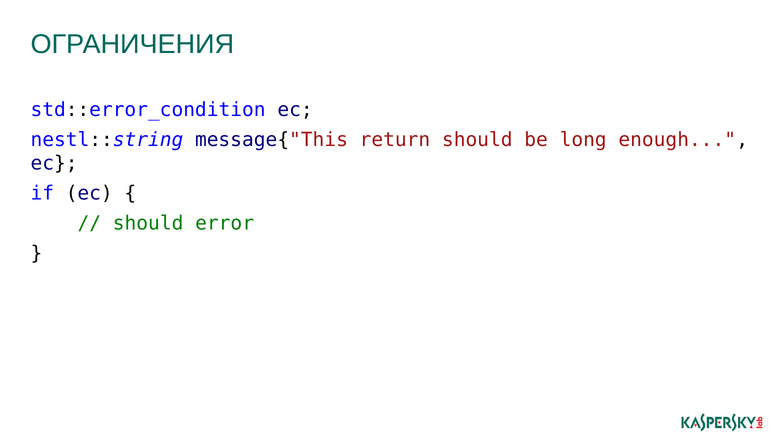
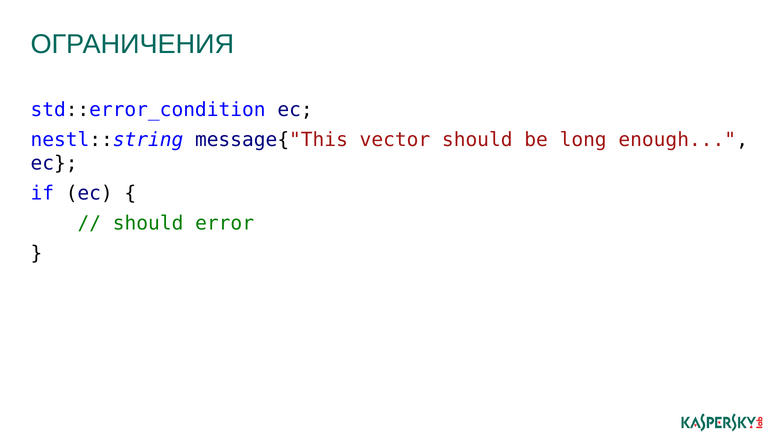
return: return -> vector (395, 140)
